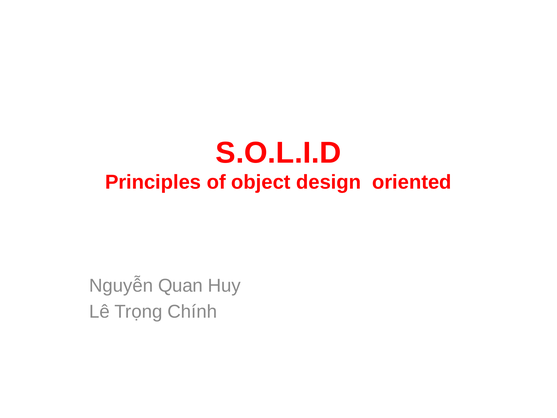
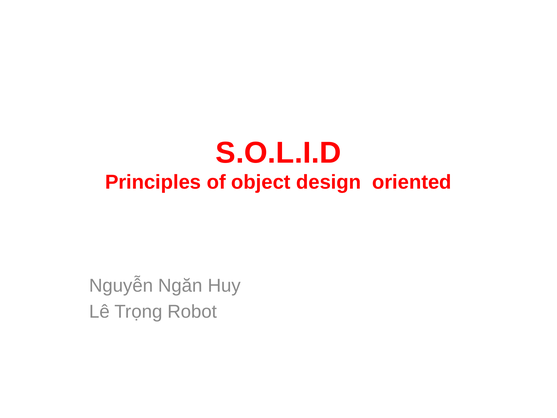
Quan: Quan -> Ngăn (180, 285)
Chính: Chính -> Robot (192, 311)
